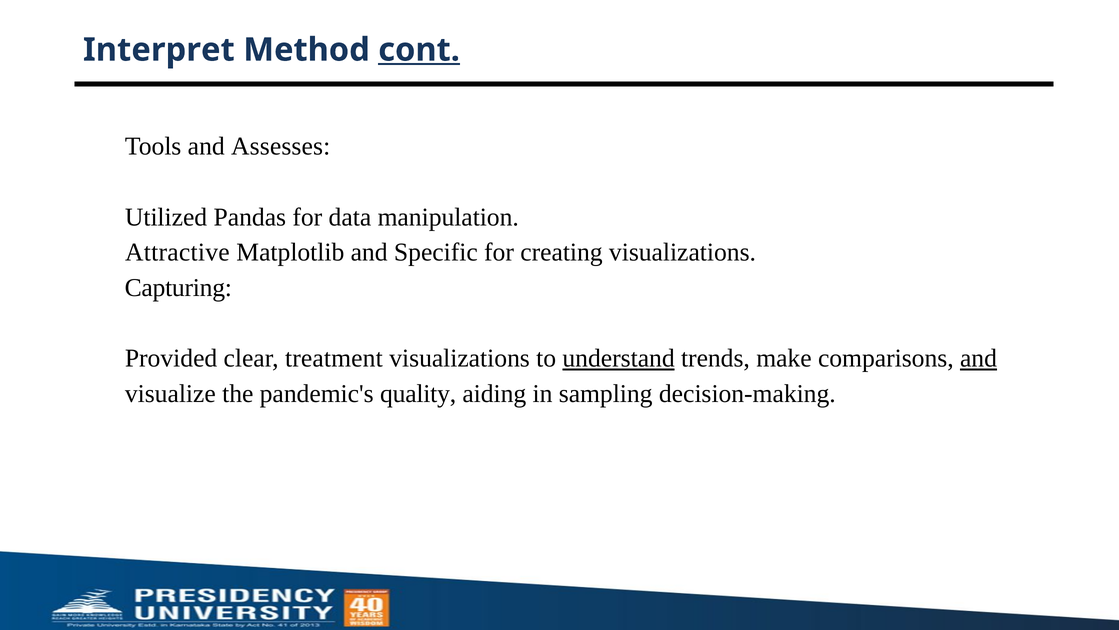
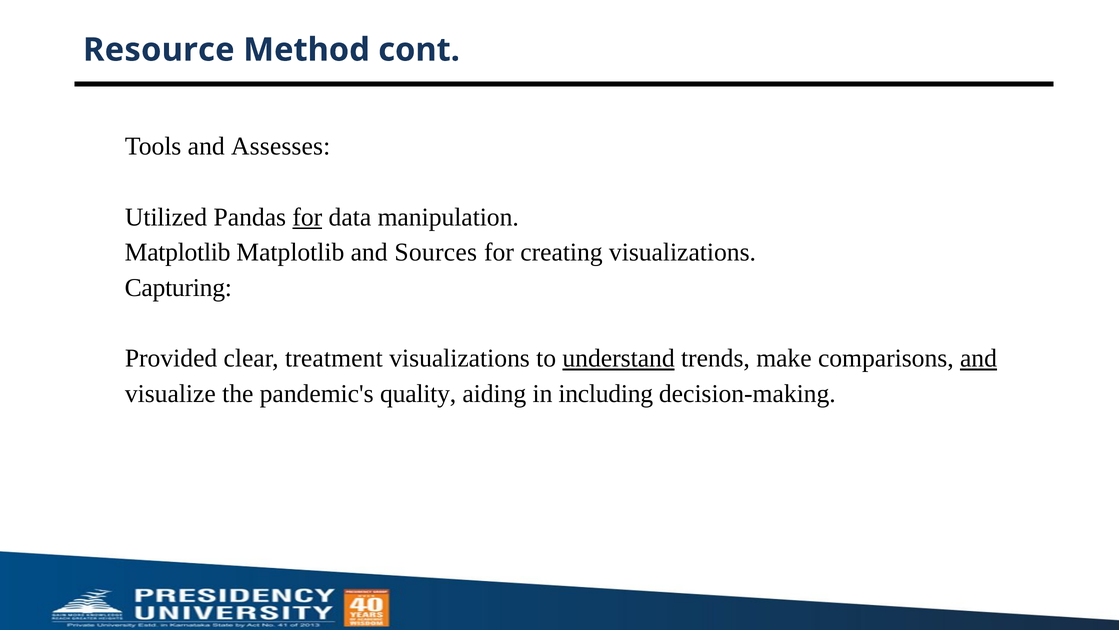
Interpret: Interpret -> Resource (159, 50)
cont underline: present -> none (419, 50)
for underline: none -> present (307, 217)
Attractive: Attractive -> Matplotlib (178, 252)
Specific: Specific -> Sources (436, 252)
sampling: sampling -> including (606, 393)
